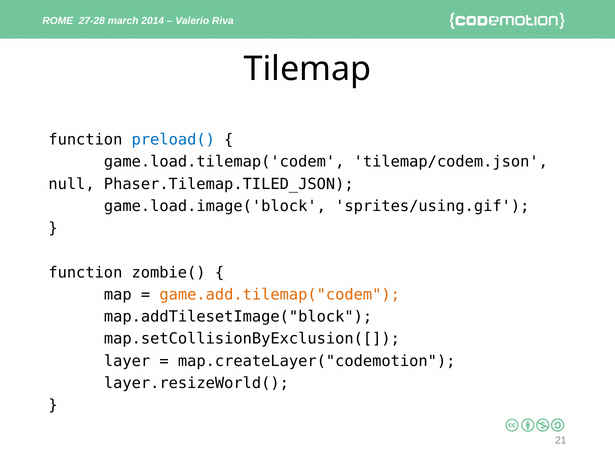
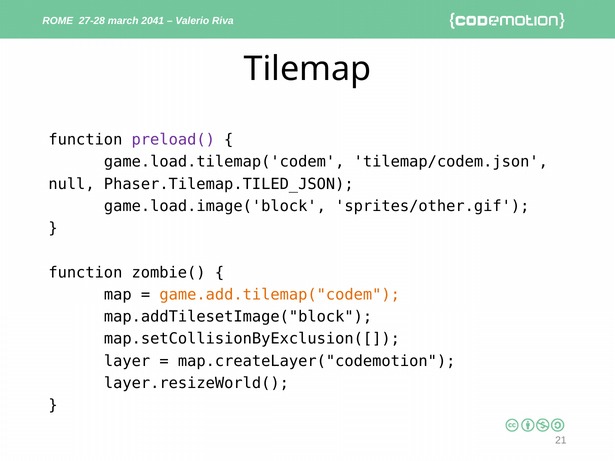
2014: 2014 -> 2041 (153, 21)
preload( colour: blue -> purple (173, 140)
sprites/using.gif: sprites/using.gif -> sprites/other.gif (432, 206)
